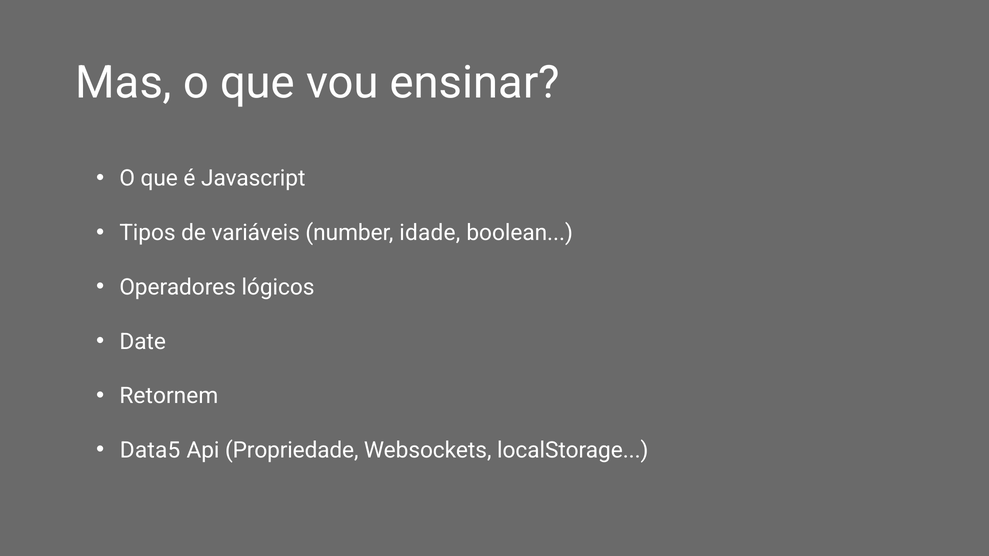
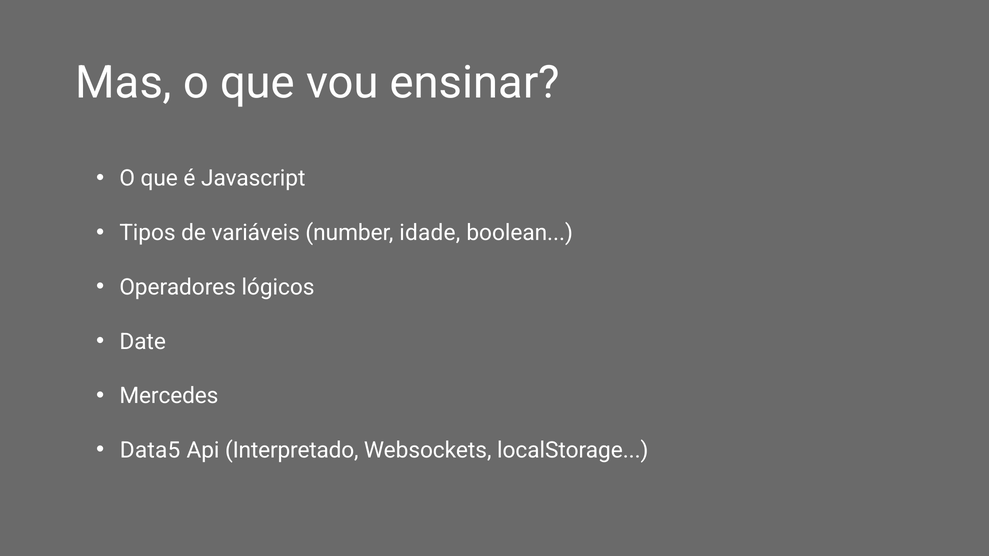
Retornem: Retornem -> Mercedes (169, 396)
Propriedade: Propriedade -> Interpretado (292, 450)
